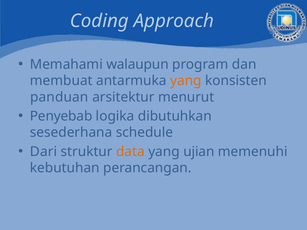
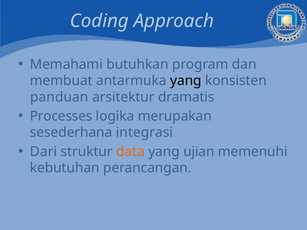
walaupun: walaupun -> butuhkan (137, 64)
yang colour: orange -> black (186, 81)
menurut: menurut -> dramatis (186, 97)
Penyebab: Penyebab -> Processes (61, 116)
dibutuhkan: dibutuhkan -> merupakan (175, 116)
schedule: schedule -> integrasi (144, 133)
